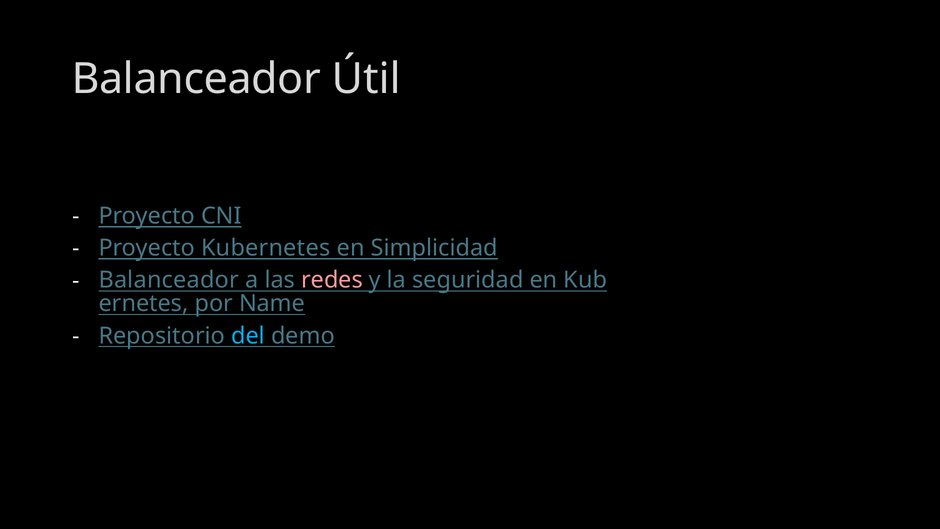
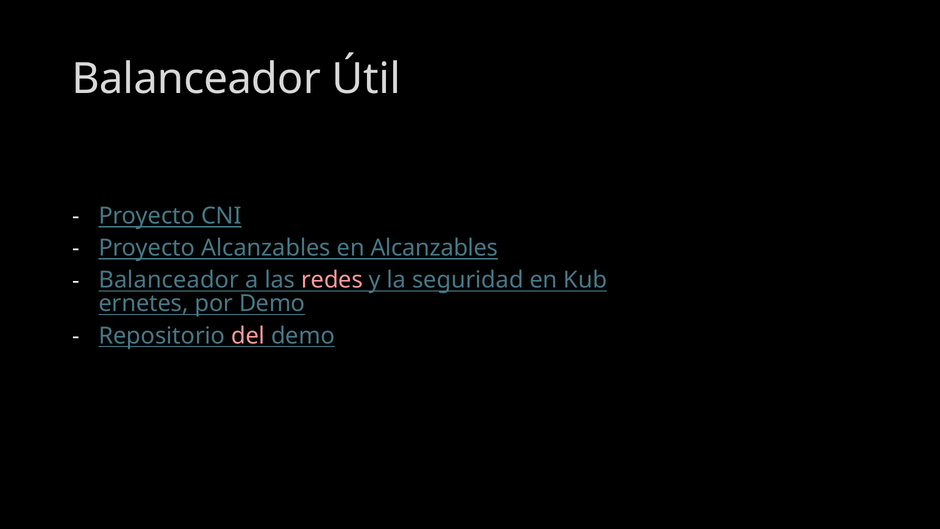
Proyecto Kubernetes: Kubernetes -> Alcanzables (266, 248)
en Simplicidad: Simplicidad -> Alcanzables (434, 248)
por Name: Name -> Demo (272, 304)
del colour: light blue -> pink (248, 336)
